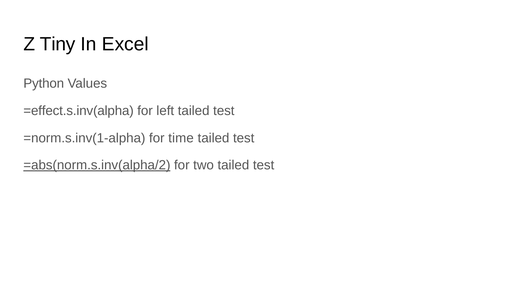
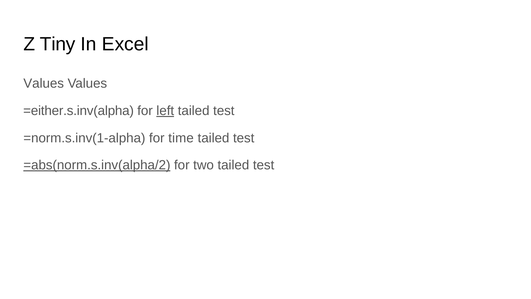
Python: Python -> Values (44, 84)
=effect.s.inv(alpha: =effect.s.inv(alpha -> =either.s.inv(alpha (79, 111)
left underline: none -> present (165, 111)
